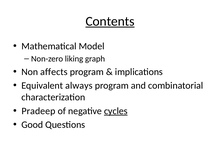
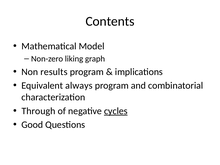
Contents underline: present -> none (110, 21)
affects: affects -> results (54, 72)
Pradeep: Pradeep -> Through (38, 111)
